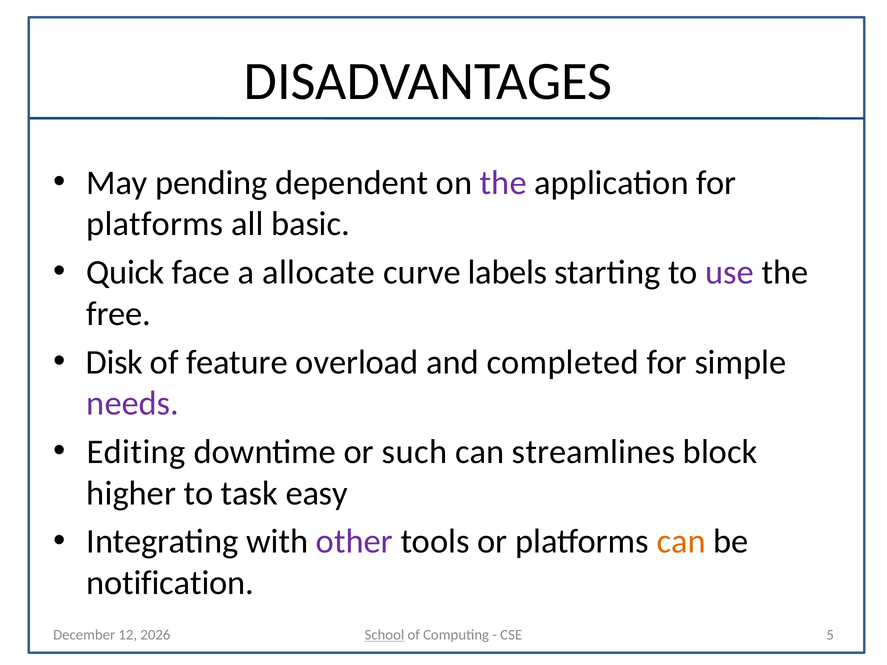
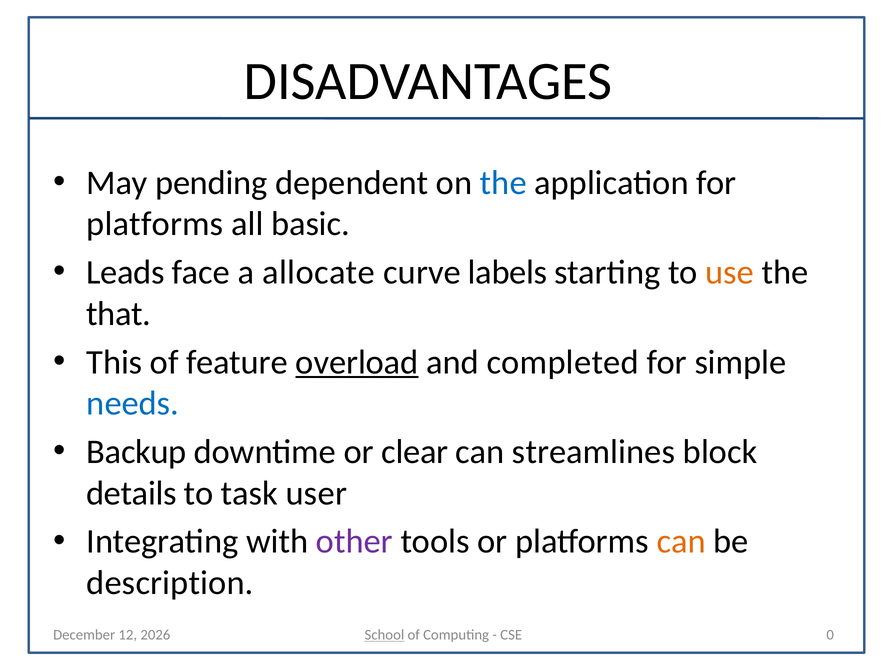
the colour: purple -> blue (503, 183)
Quick: Quick -> Leads (125, 273)
use colour: purple -> orange (730, 273)
free: free -> that (119, 314)
Disk: Disk -> This (114, 362)
overload underline: none -> present (357, 362)
needs colour: purple -> blue (133, 404)
Editing: Editing -> Backup (136, 452)
such: such -> clear (415, 452)
higher: higher -> details (131, 493)
easy: easy -> user (316, 493)
notification: notification -> description (170, 583)
5: 5 -> 0 (830, 635)
